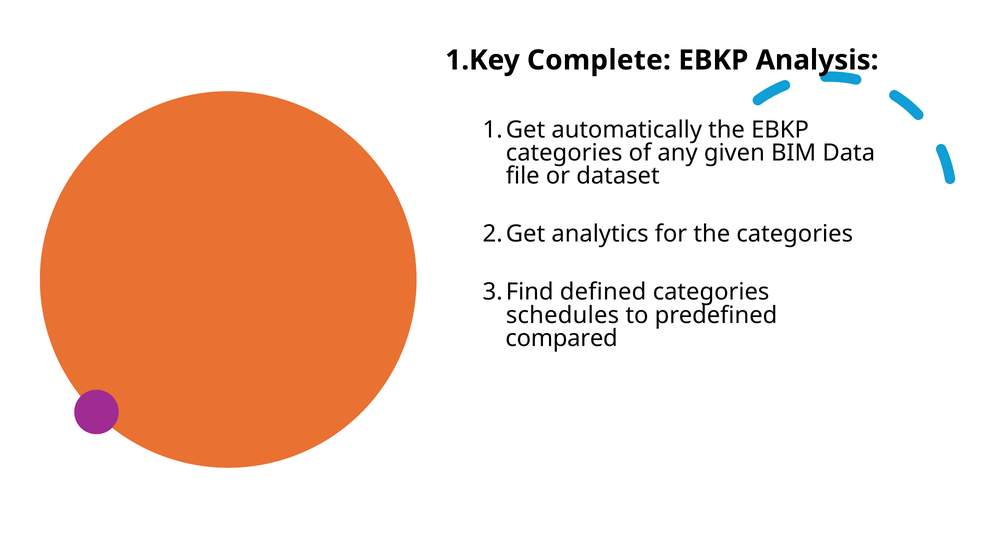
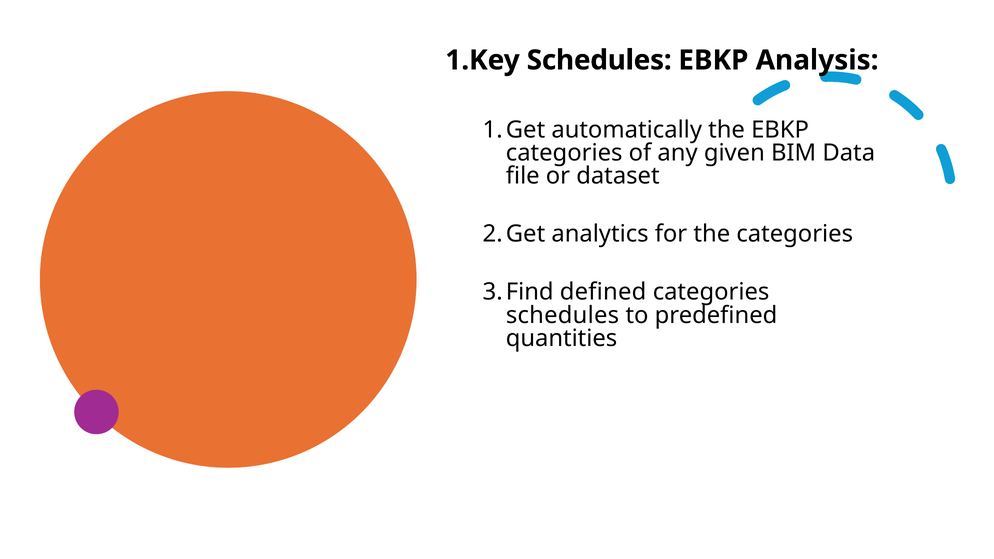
Complete: Complete -> Schedules (599, 60)
compared: compared -> quantities (562, 338)
